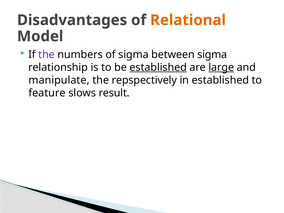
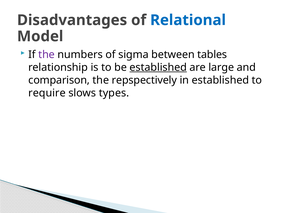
Relational colour: orange -> blue (188, 20)
between sigma: sigma -> tables (212, 55)
large underline: present -> none (221, 67)
manipulate: manipulate -> comparison (59, 80)
feature: feature -> require (47, 93)
result: result -> types (114, 93)
